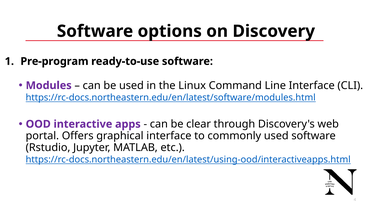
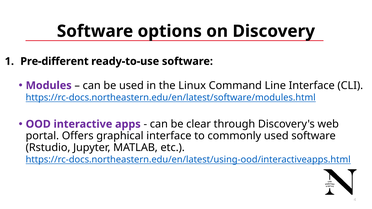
Pre-program: Pre-program -> Pre-different (54, 61)
